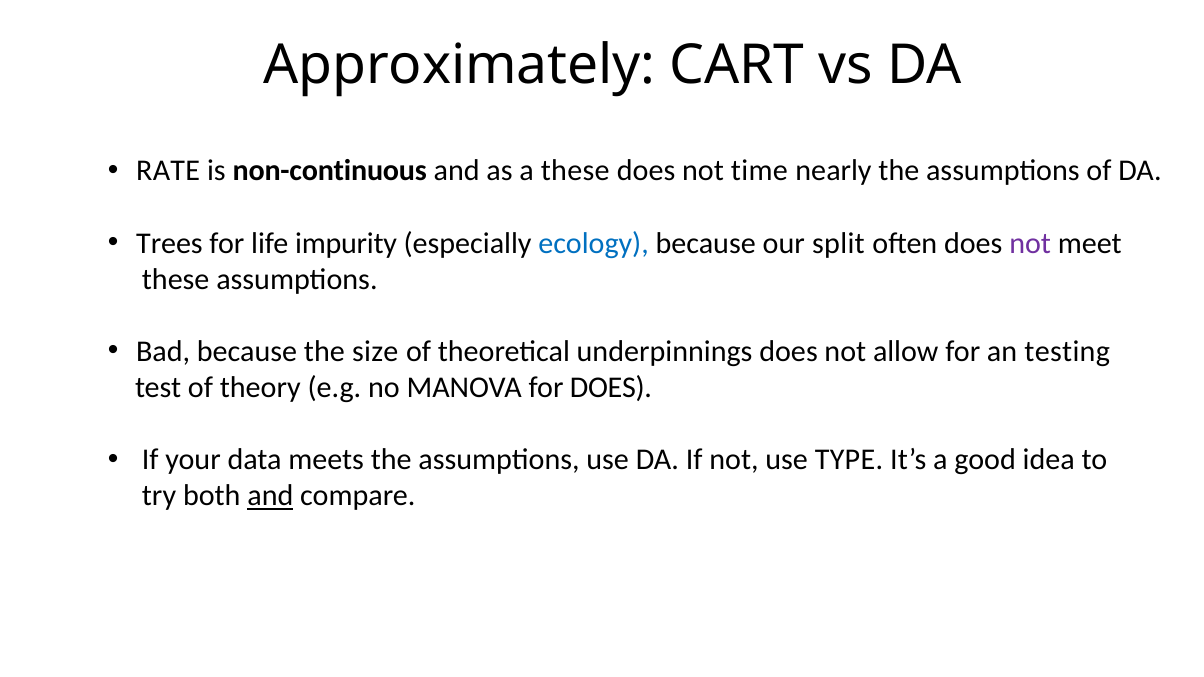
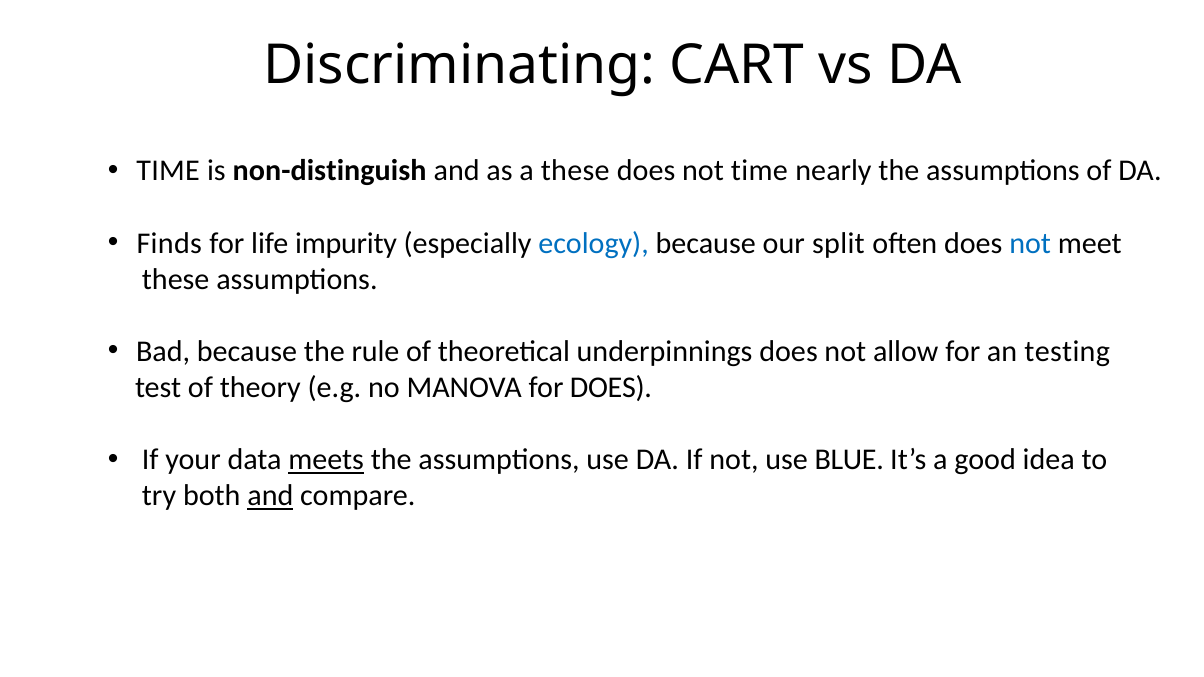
Approximately: Approximately -> Discriminating (459, 65)
RATE: RATE -> TIME (168, 171)
non-continuous: non-continuous -> non-distinguish (330, 171)
Trees: Trees -> Finds (169, 243)
not colour: purple -> blue (1030, 243)
size: size -> rule (375, 352)
meets underline: none -> present (326, 460)
TYPE: TYPE -> BLUE (849, 460)
